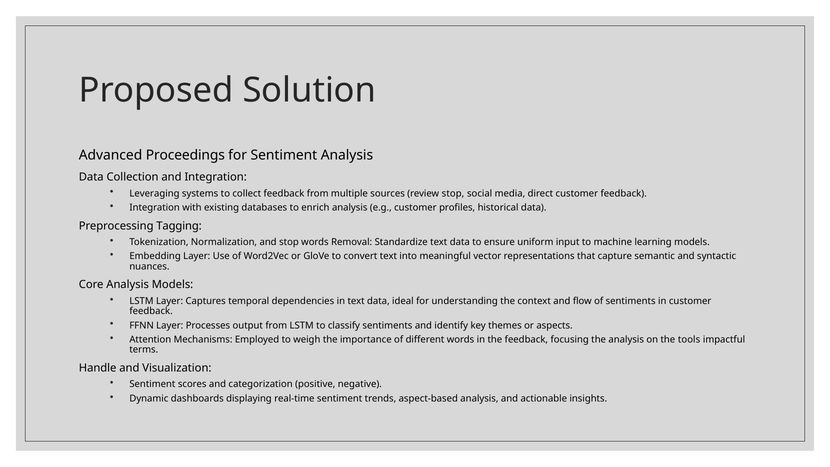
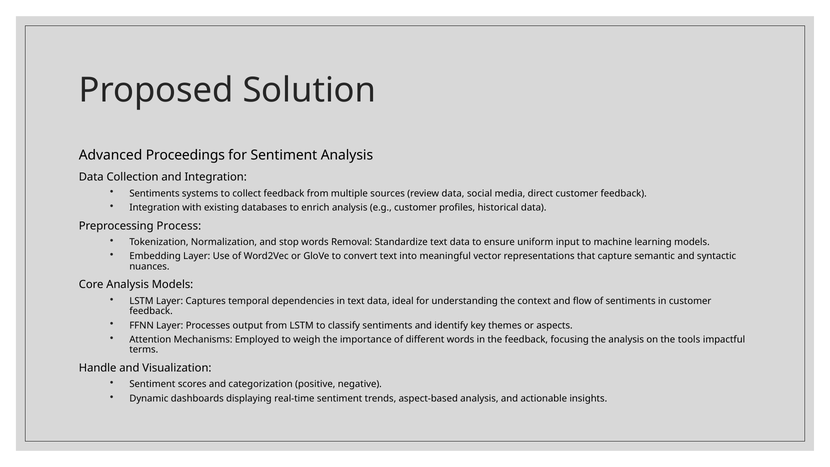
Leveraging: Leveraging -> Sentiments (154, 193)
review stop: stop -> data (453, 193)
Tagging: Tagging -> Process (179, 226)
